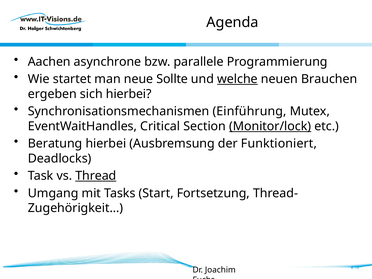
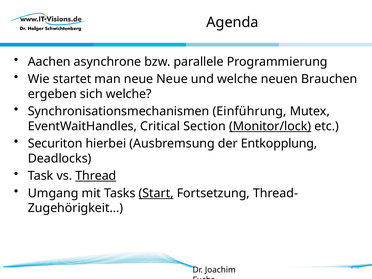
neue Sollte: Sollte -> Neue (172, 79)
welche underline: present -> none (237, 79)
sich hierbei: hierbei -> welche (129, 94)
Beratung: Beratung -> Securiton (55, 144)
Funktioniert: Funktioniert -> Entkopplung (279, 144)
Start underline: none -> present (156, 193)
